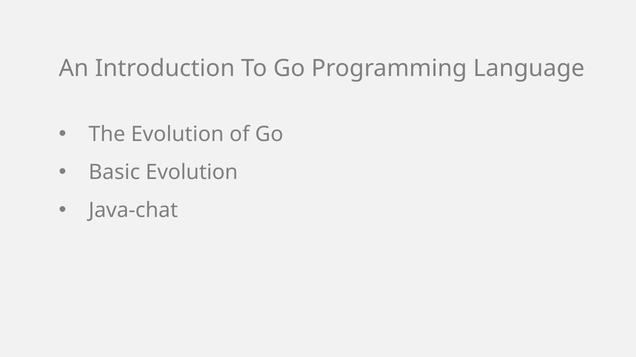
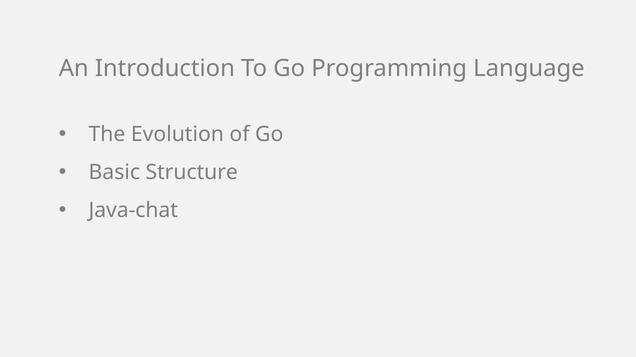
Basic Evolution: Evolution -> Structure (192, 173)
